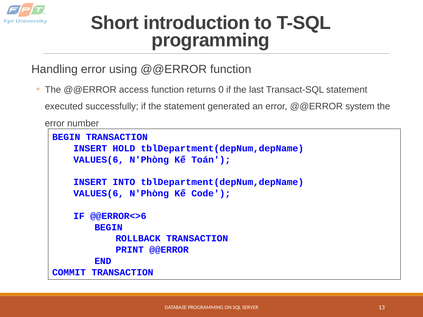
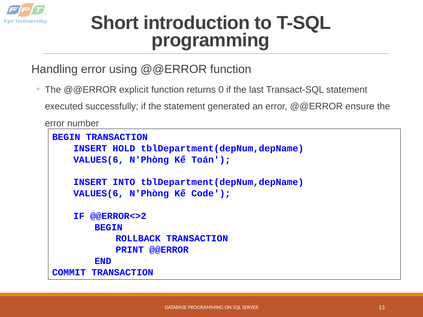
access: access -> explicit (134, 90)
system: system -> ensure (360, 107)
@@ERROR<>6: @@ERROR<>6 -> @@ERROR<>2 (118, 216)
